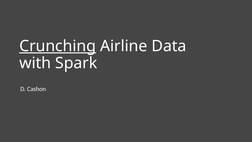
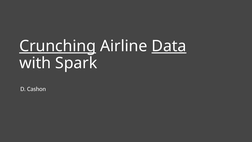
Data underline: none -> present (169, 46)
